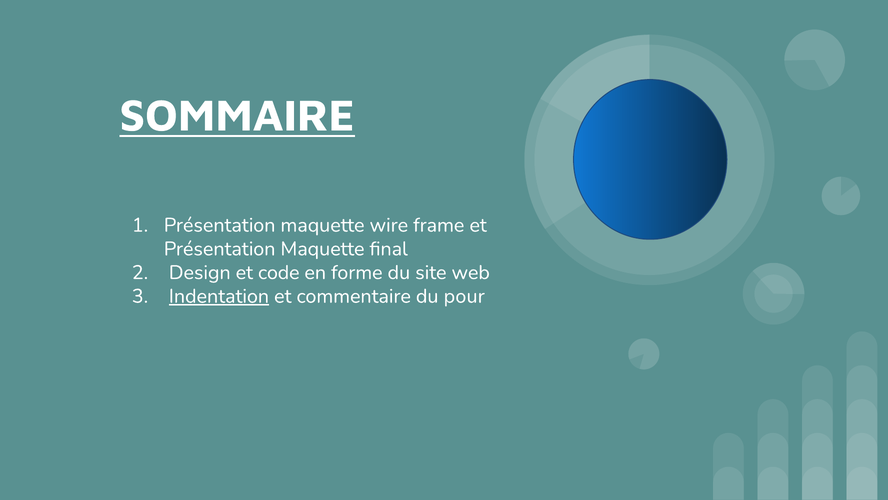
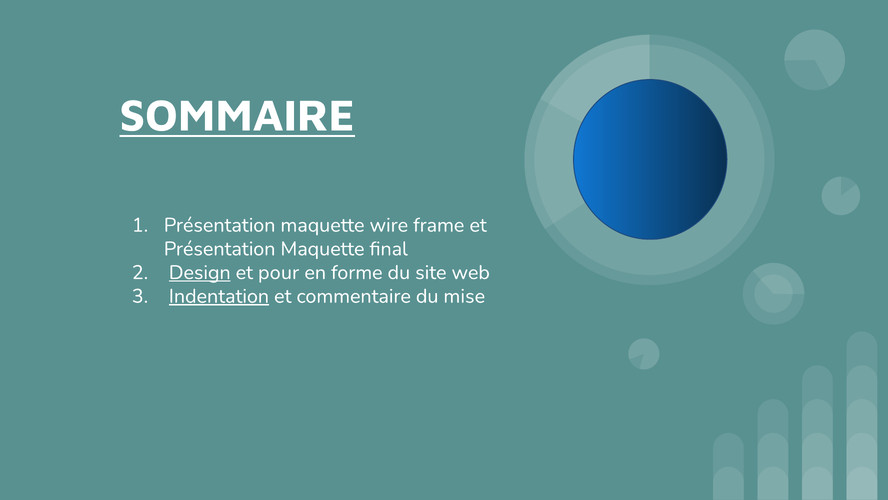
Design underline: none -> present (200, 272)
code: code -> pour (279, 272)
pour: pour -> mise (464, 296)
